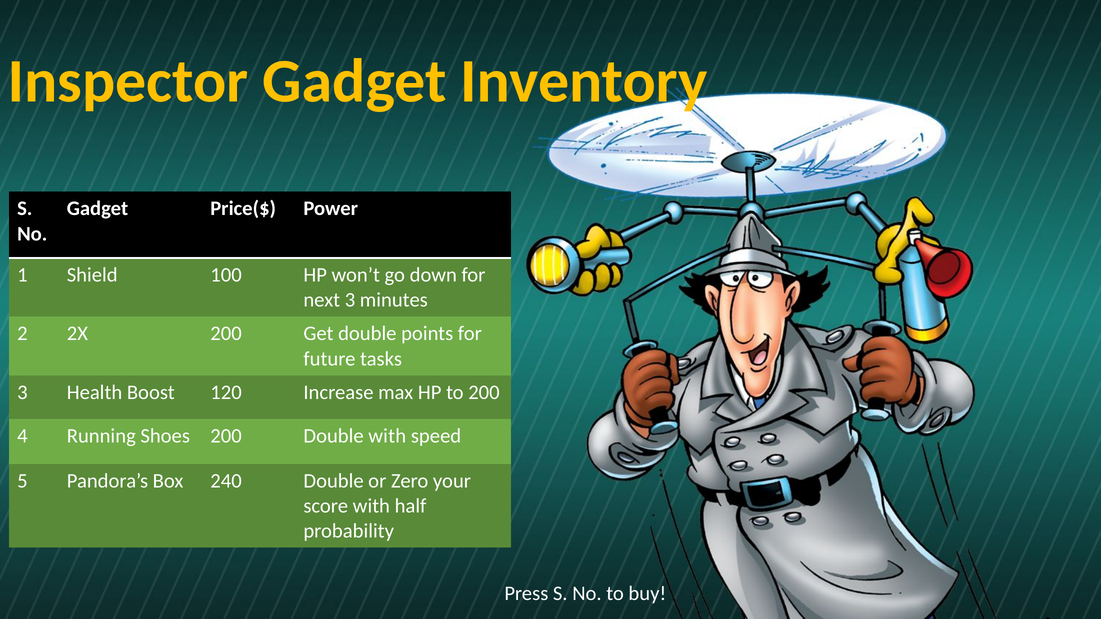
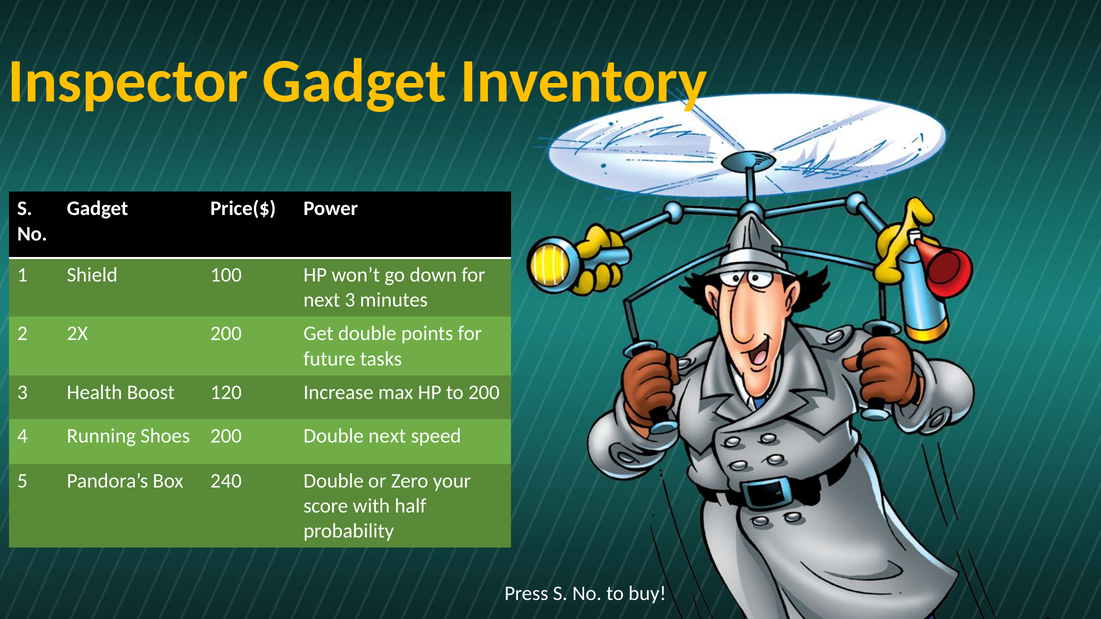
Double with: with -> next (387, 436)
